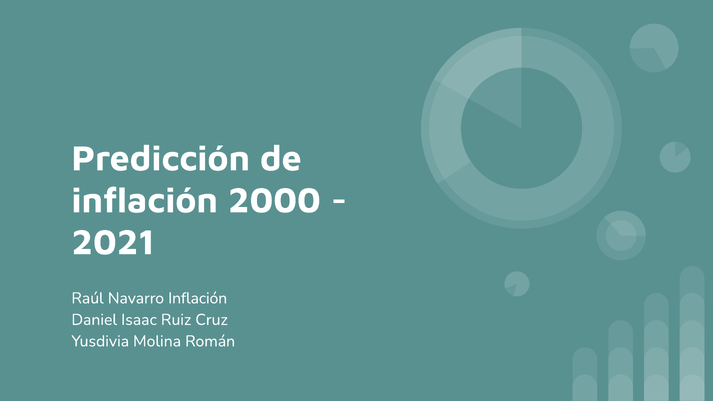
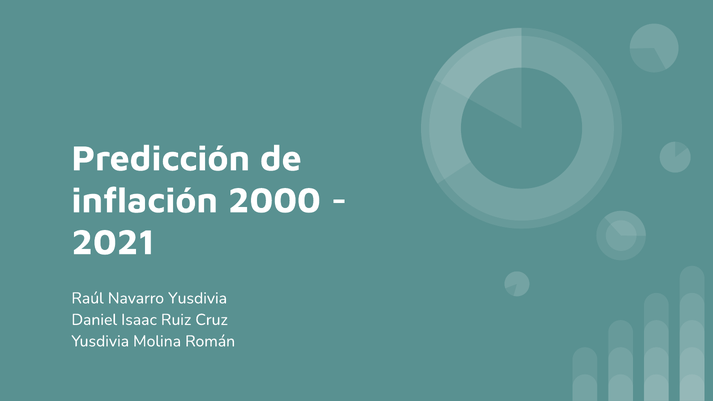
Navarro Inflación: Inflación -> Yusdivia (198, 298)
